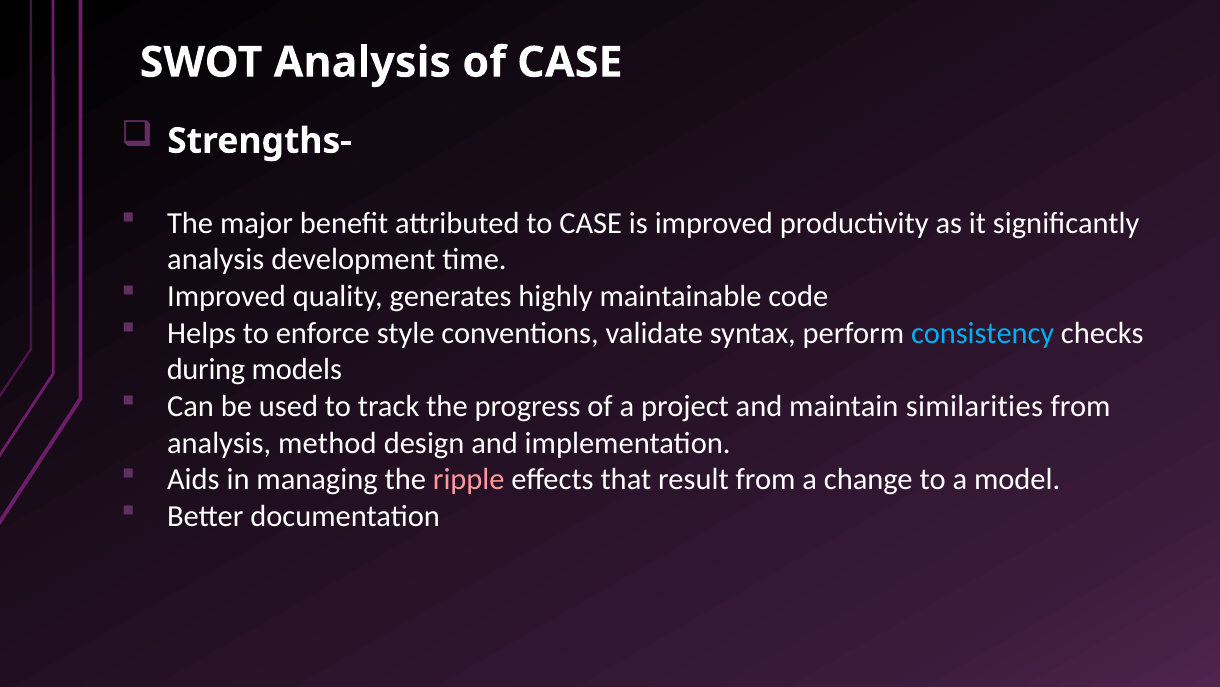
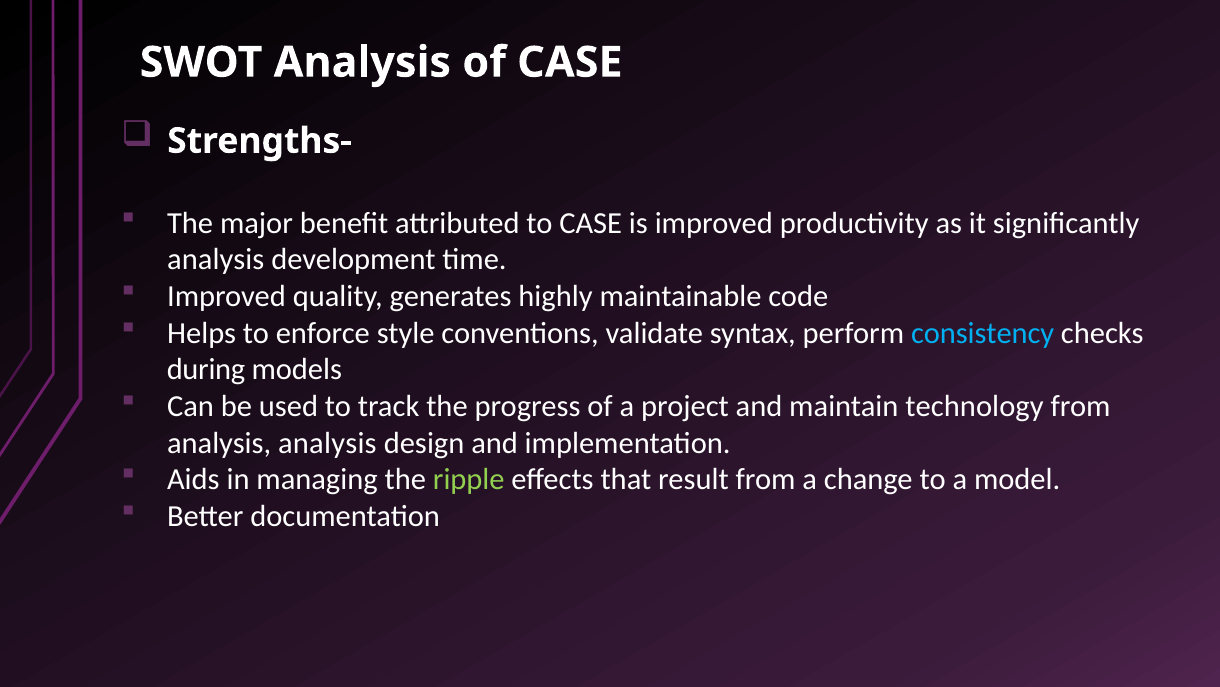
similarities: similarities -> technology (974, 406)
analysis method: method -> analysis (327, 443)
ripple colour: pink -> light green (469, 479)
